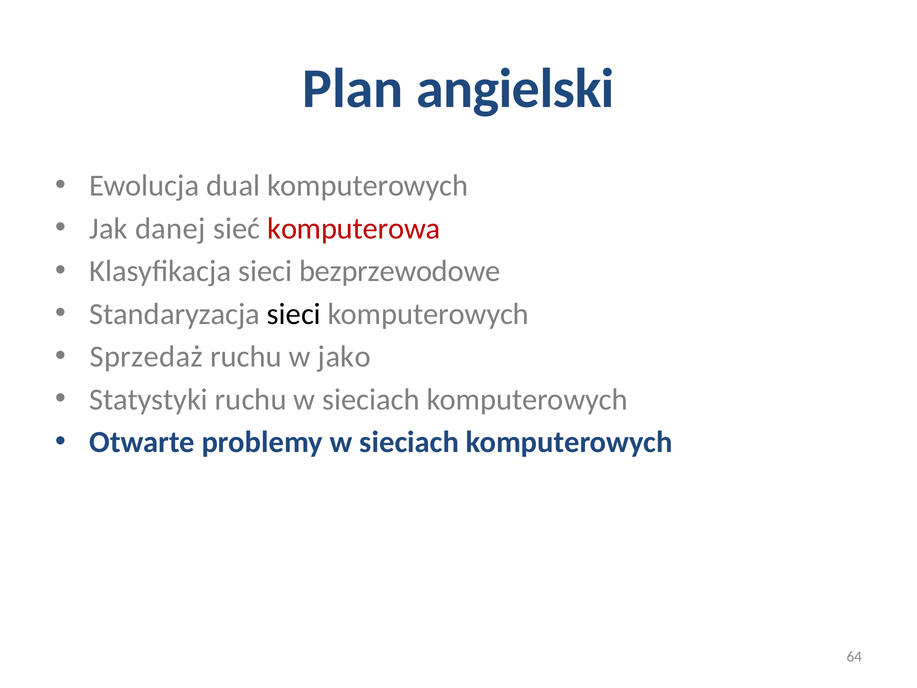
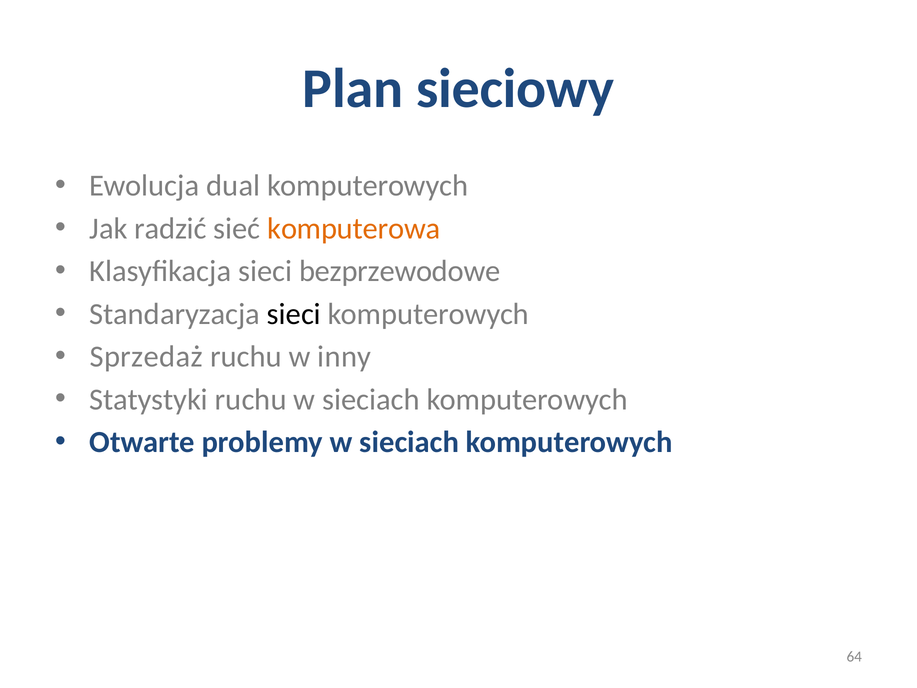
angielski: angielski -> sieciowy (515, 89)
danej: danej -> radzić (171, 228)
komputerowa colour: red -> orange (354, 228)
jako: jako -> inny (344, 357)
